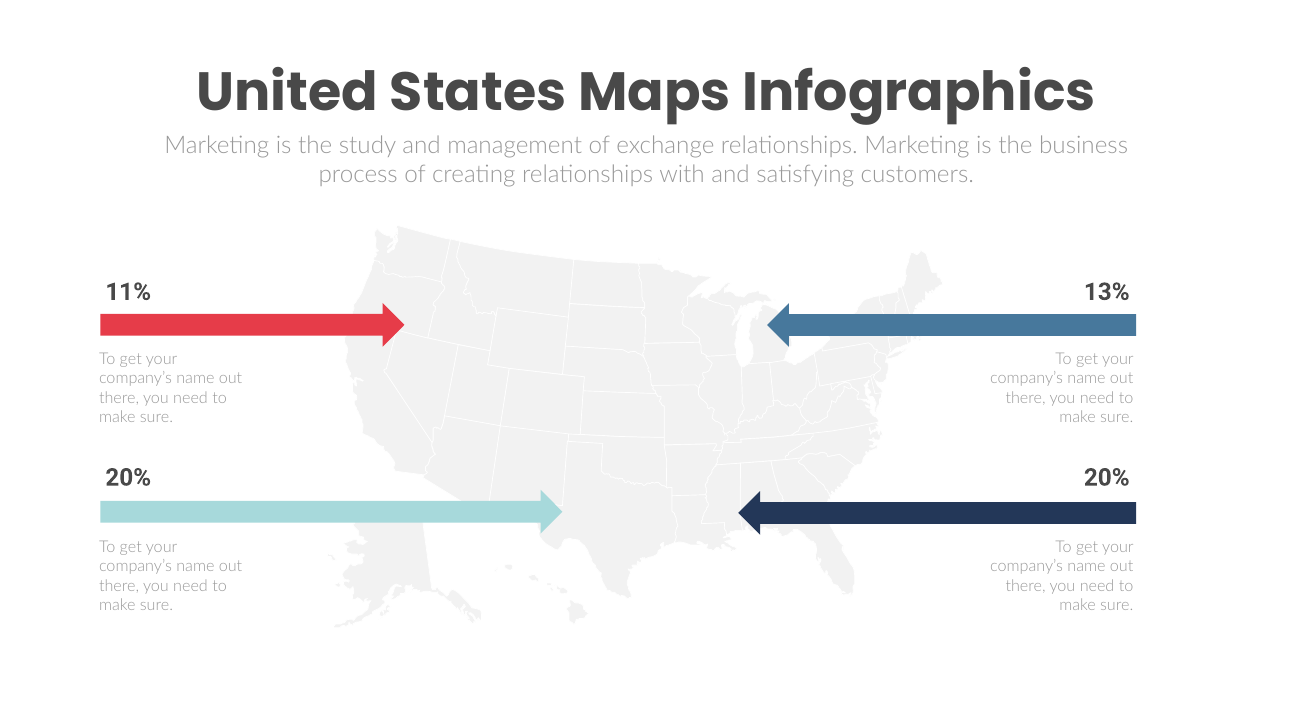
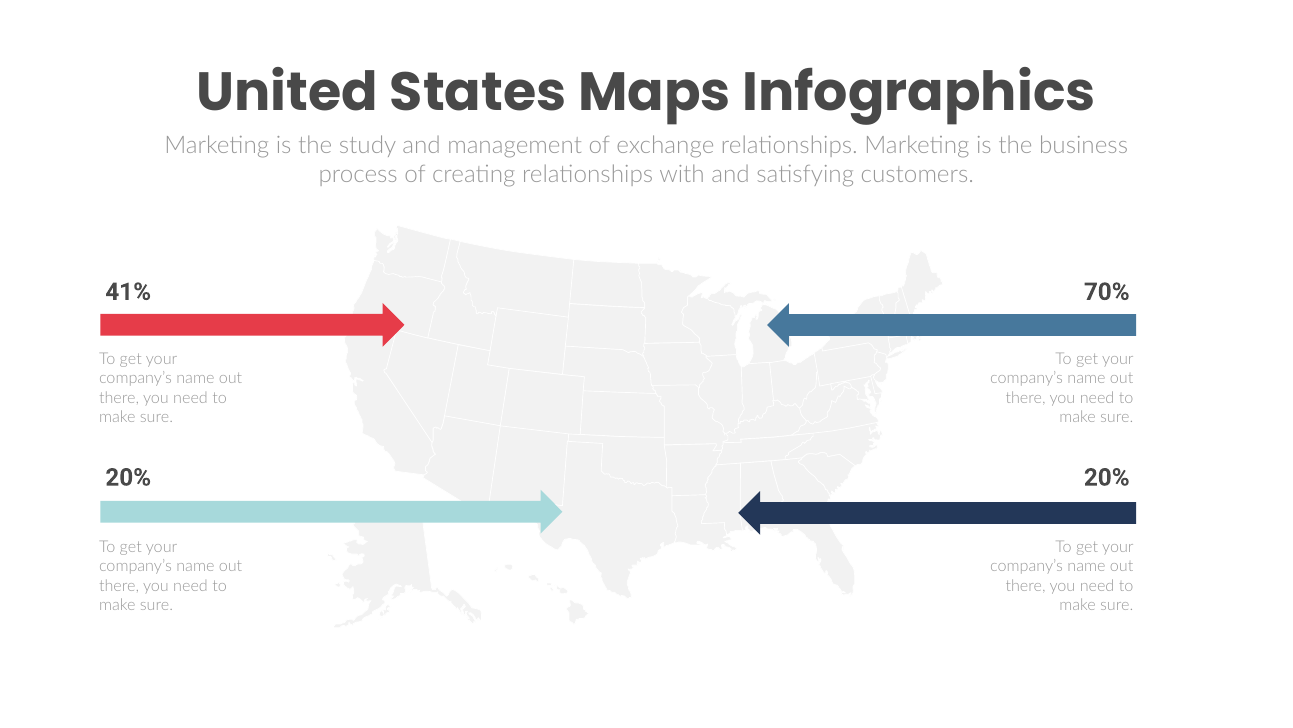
11%: 11% -> 41% (128, 292)
13%: 13% -> 70% (1107, 292)
